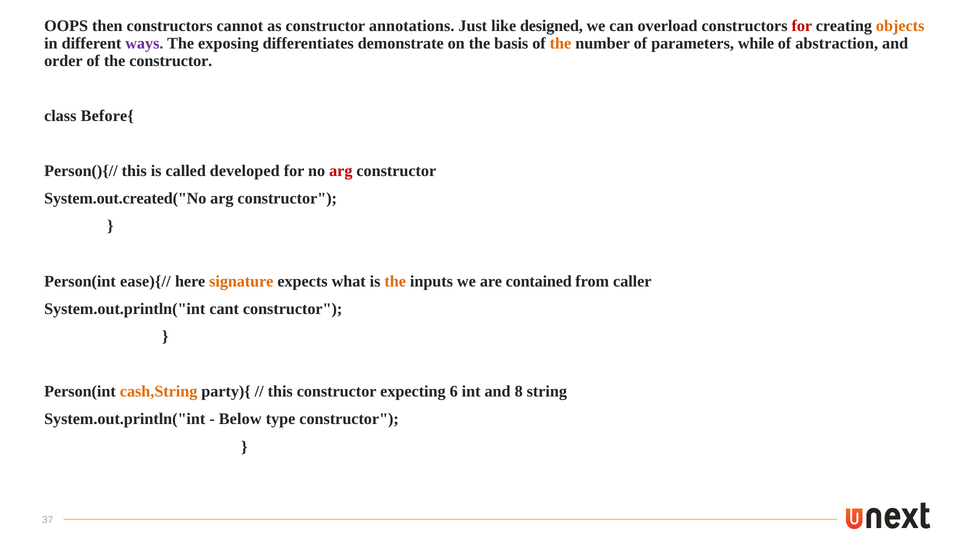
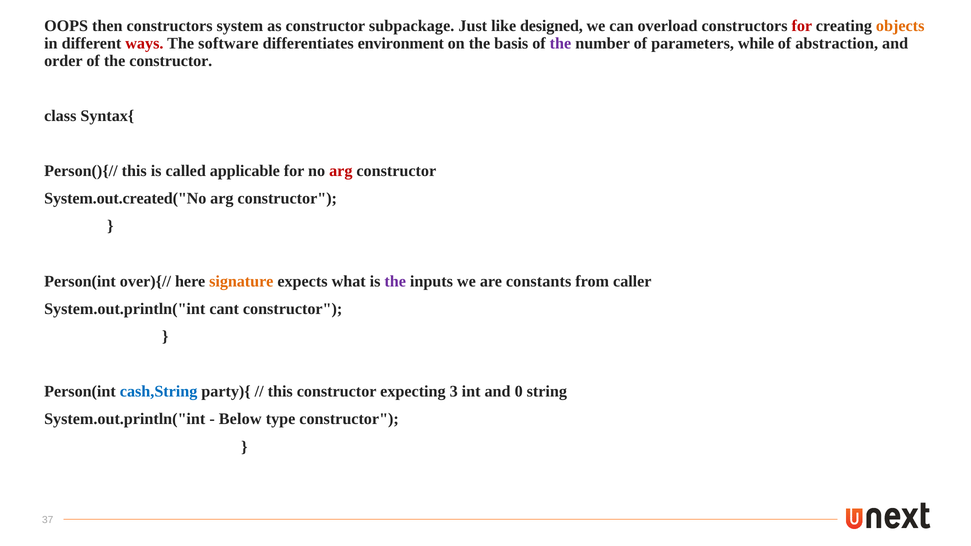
cannot: cannot -> system (240, 26)
annotations: annotations -> subpackage (412, 26)
ways colour: purple -> red (144, 43)
exposing: exposing -> software (228, 43)
demonstrate: demonstrate -> environment (401, 43)
the colour: orange -> purple (560, 43)
Before{: Before{ -> Syntax{ (107, 116)
developed: developed -> applicable (245, 171)
ease){//: ease){// -> over){// (145, 281)
the colour: orange -> purple (395, 281)
contained: contained -> constants (539, 281)
cash,String colour: orange -> blue (159, 392)
6: 6 -> 3 (454, 392)
8: 8 -> 0 (519, 392)
